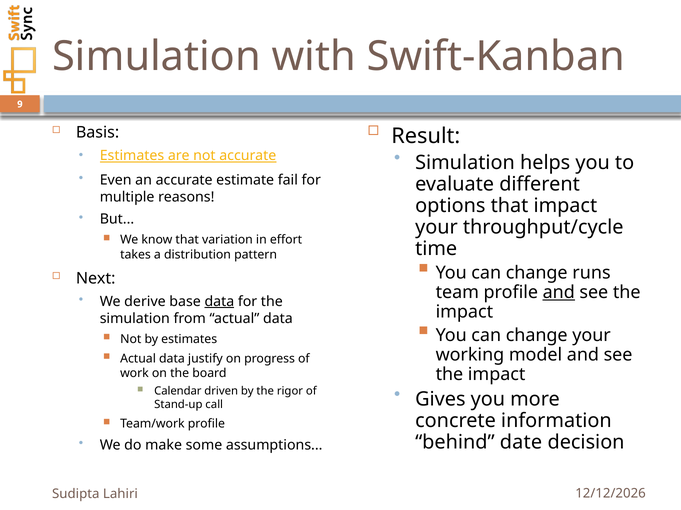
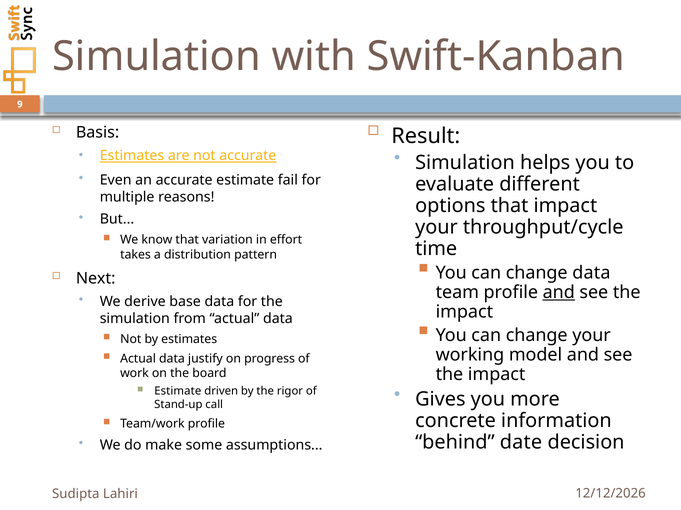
change runs: runs -> data (591, 273)
data underline: present -> none (219, 302)
Calendar: Calendar -> Estimate (178, 392)
